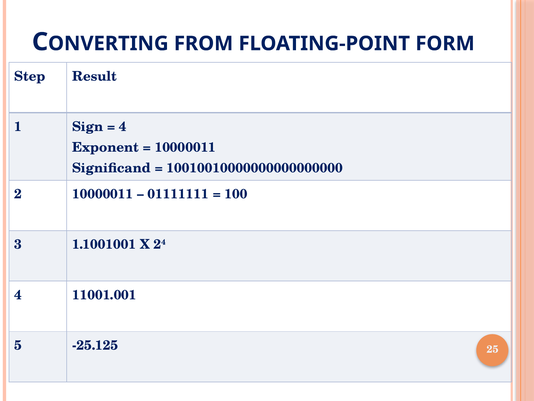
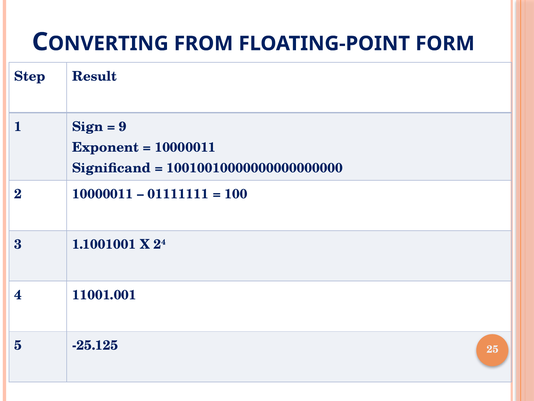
4: 4 -> 9 (123, 127)
